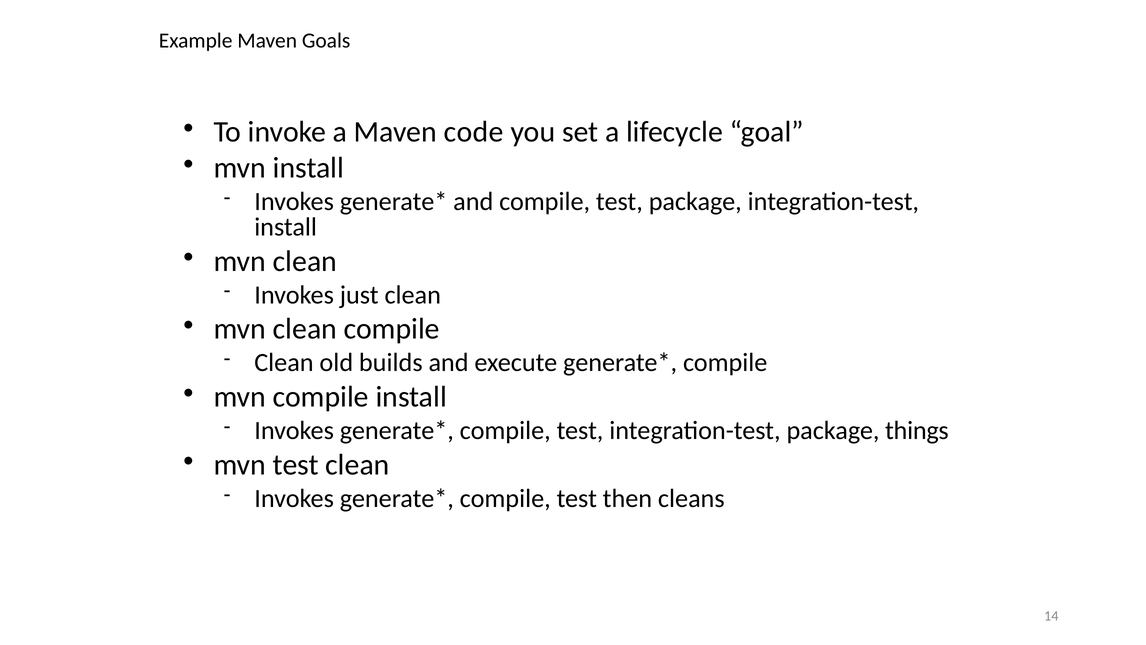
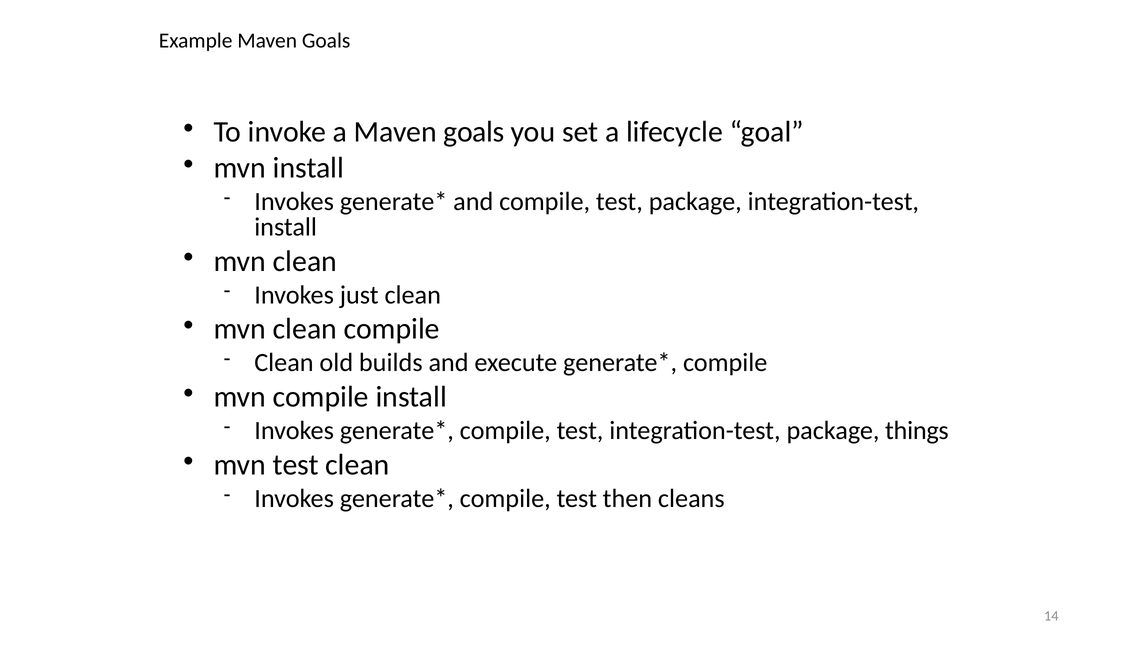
a Maven code: code -> goals (474, 132)
